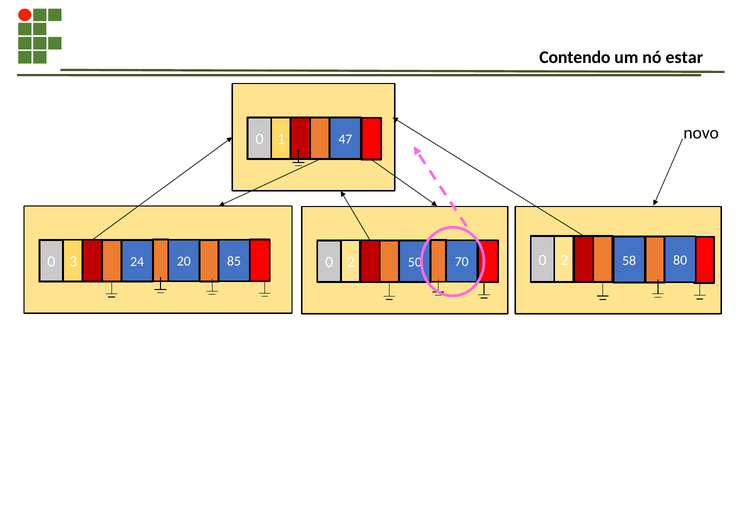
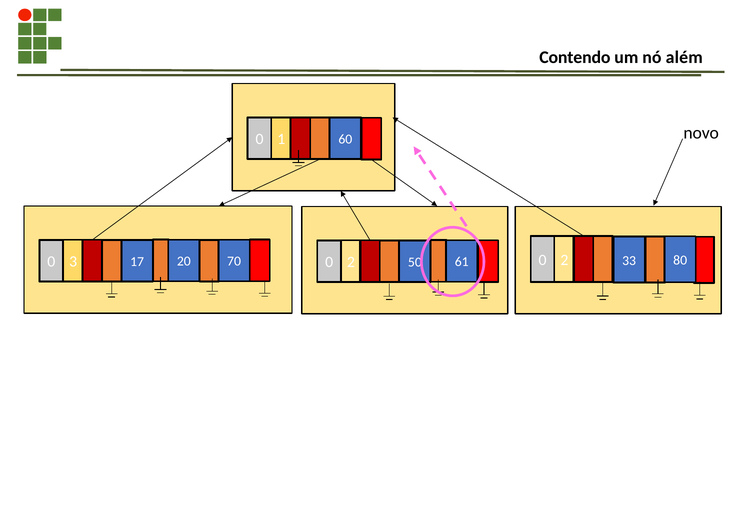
estar: estar -> além (684, 57)
47: 47 -> 60 (345, 139)
58: 58 -> 33 (629, 261)
24: 24 -> 17 (137, 262)
85: 85 -> 70 (234, 262)
70: 70 -> 61 (462, 262)
